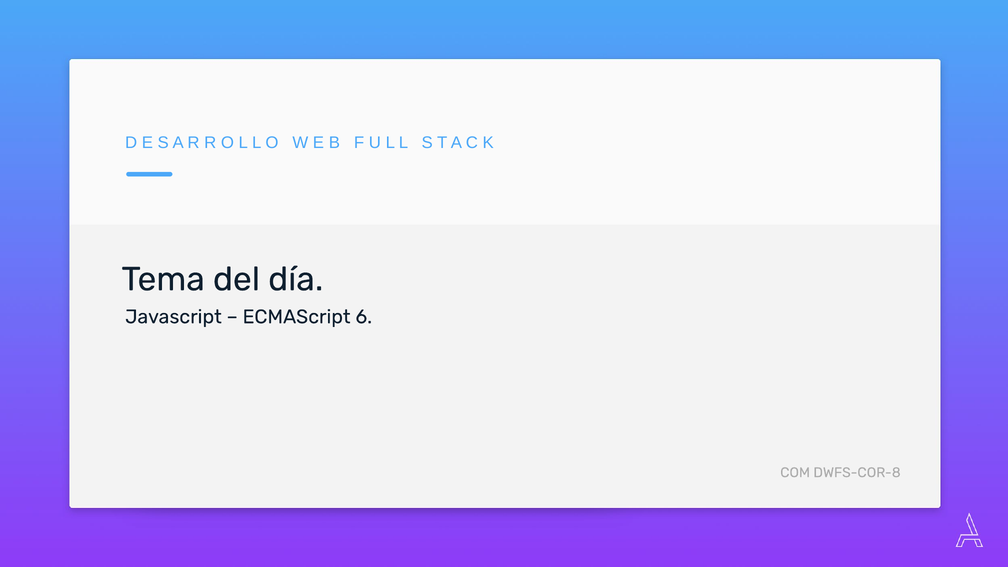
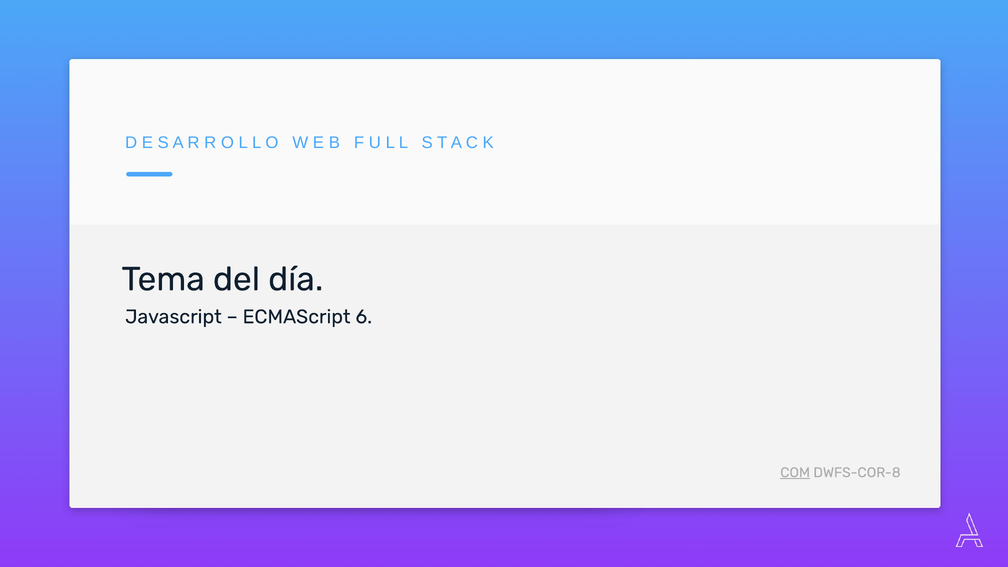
COM underline: none -> present (795, 473)
